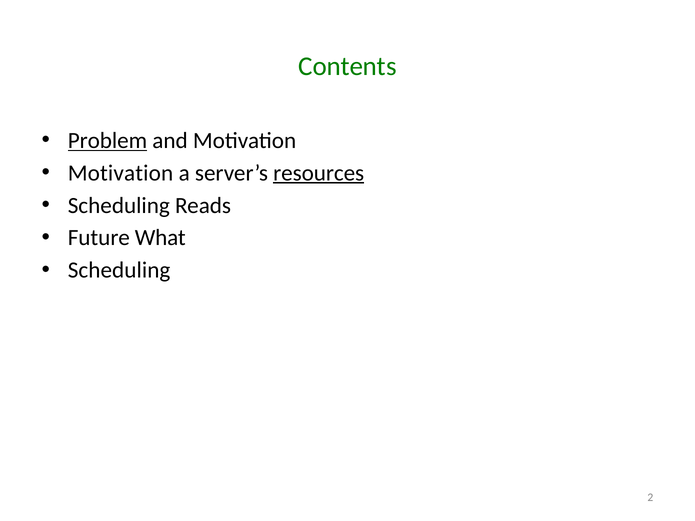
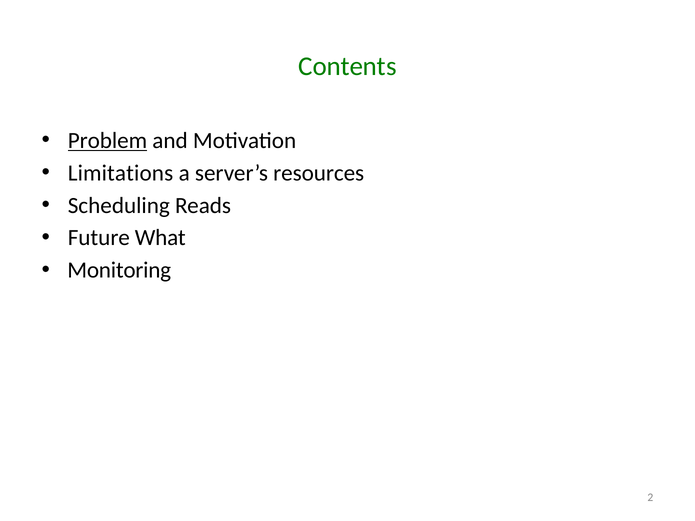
Motivation: Motivation -> Limitations (120, 173)
resources underline: present -> none (319, 173)
Scheduling: Scheduling -> Monitoring (119, 270)
